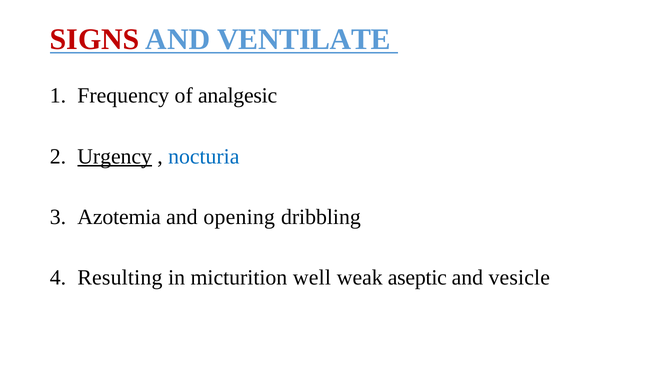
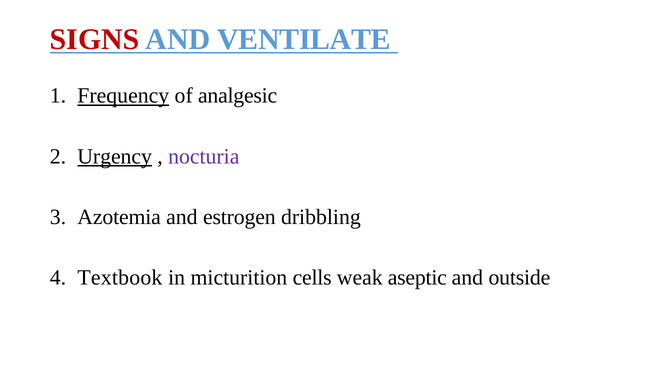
Frequency underline: none -> present (123, 96)
nocturia colour: blue -> purple (204, 157)
opening: opening -> estrogen (239, 217)
Resulting: Resulting -> Textbook (120, 278)
well: well -> cells (312, 278)
vesicle: vesicle -> outside (519, 278)
